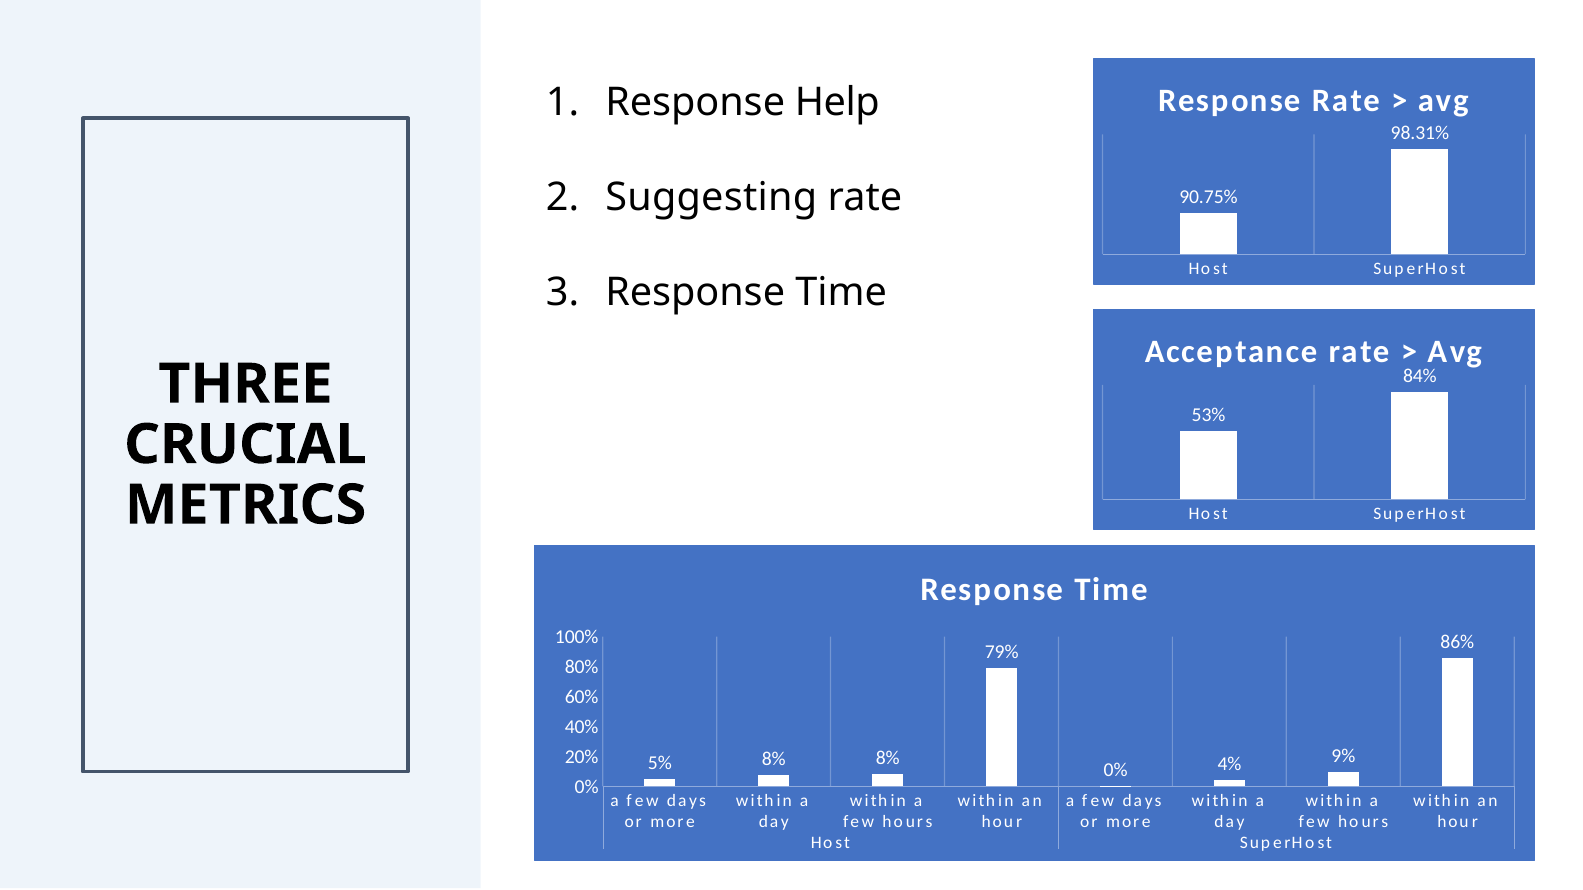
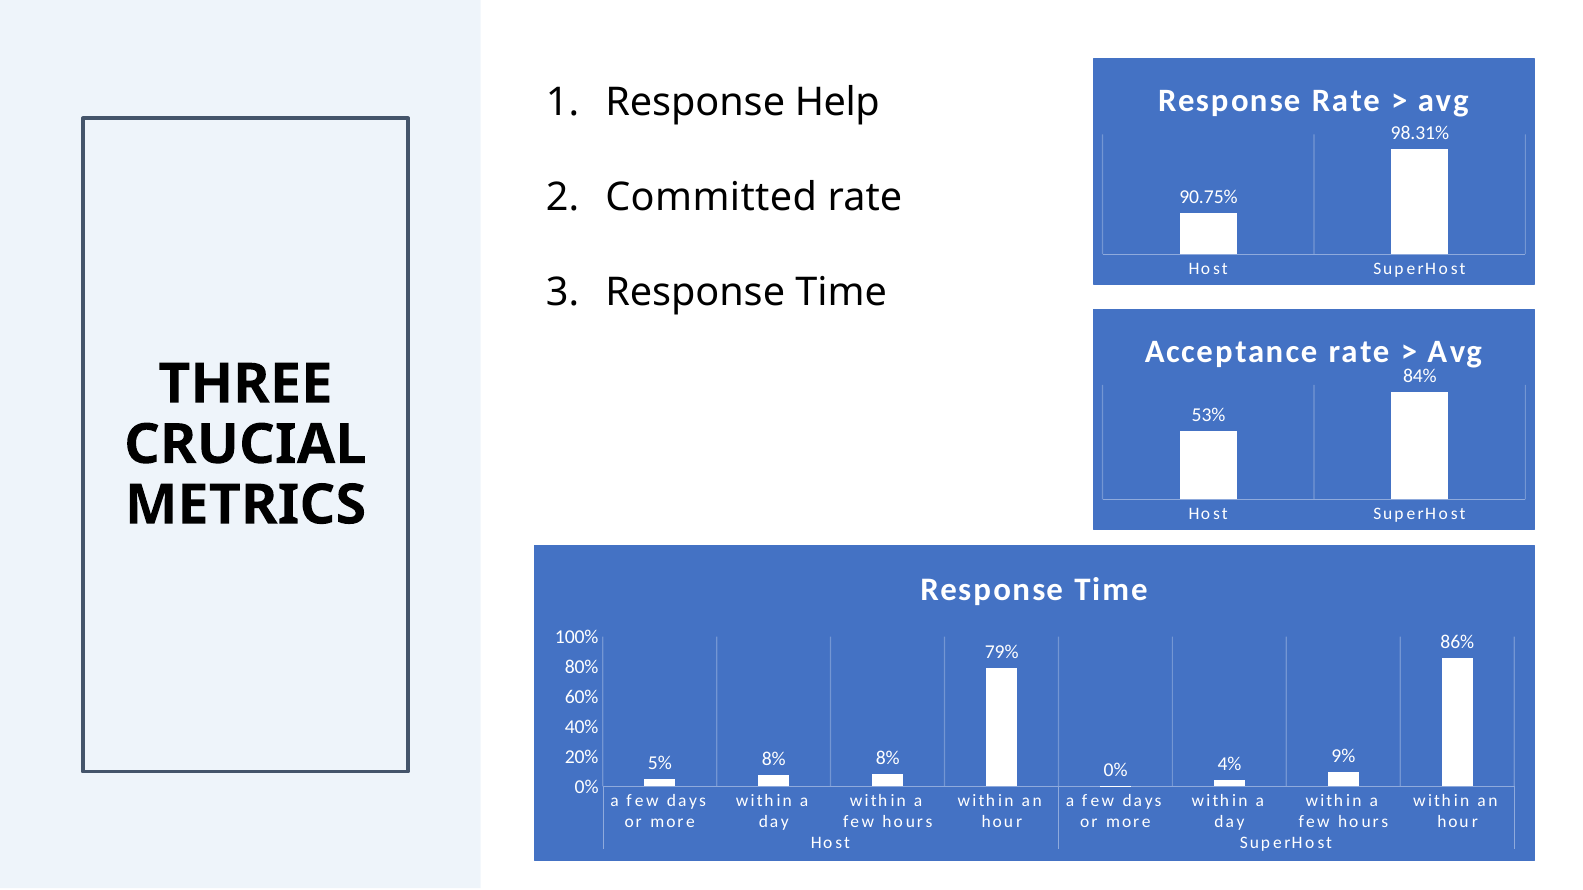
Suggesting: Suggesting -> Committed (711, 198)
